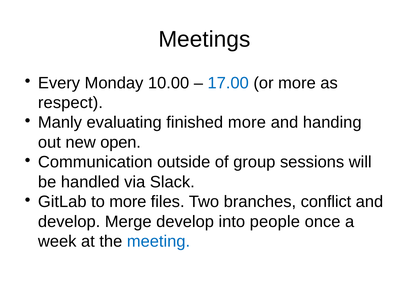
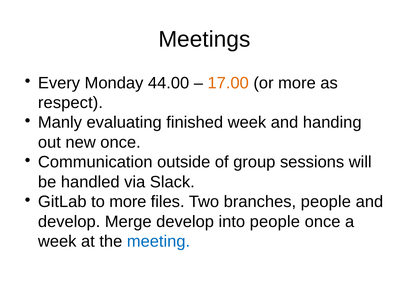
10.00: 10.00 -> 44.00 (169, 83)
17.00 colour: blue -> orange (228, 83)
finished more: more -> week (247, 122)
new open: open -> once (120, 142)
branches conflict: conflict -> people (326, 202)
